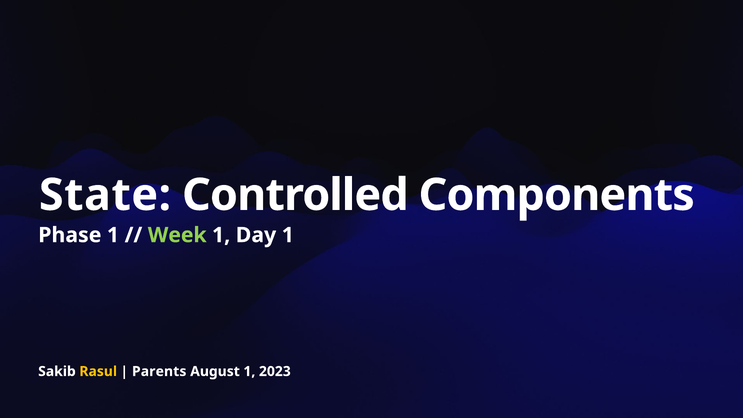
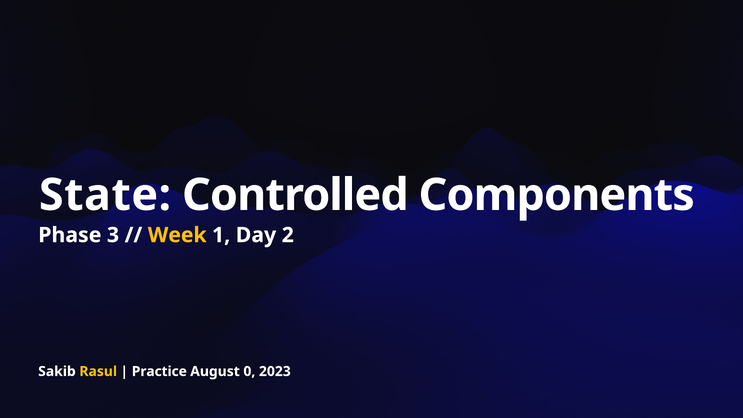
Phase 1: 1 -> 3 (113, 235)
Week colour: light green -> yellow (177, 235)
Day 1: 1 -> 2 (288, 235)
Parents: Parents -> Practice (159, 371)
August 1: 1 -> 0 (249, 371)
